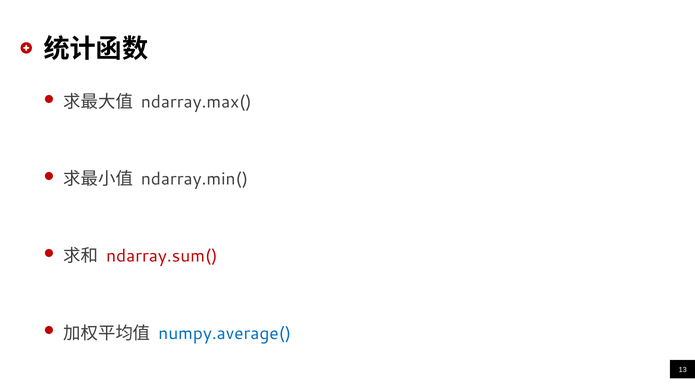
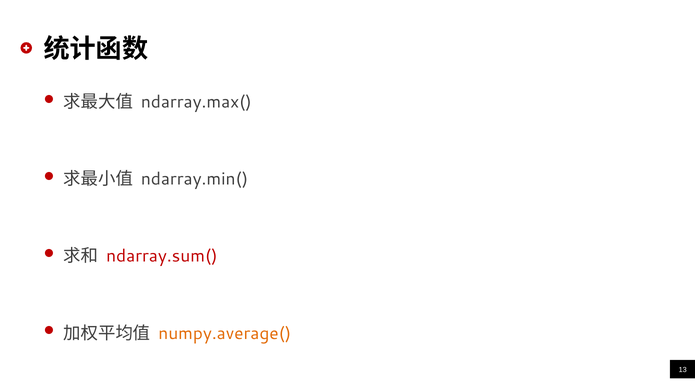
numpy.average( colour: blue -> orange (225, 333)
